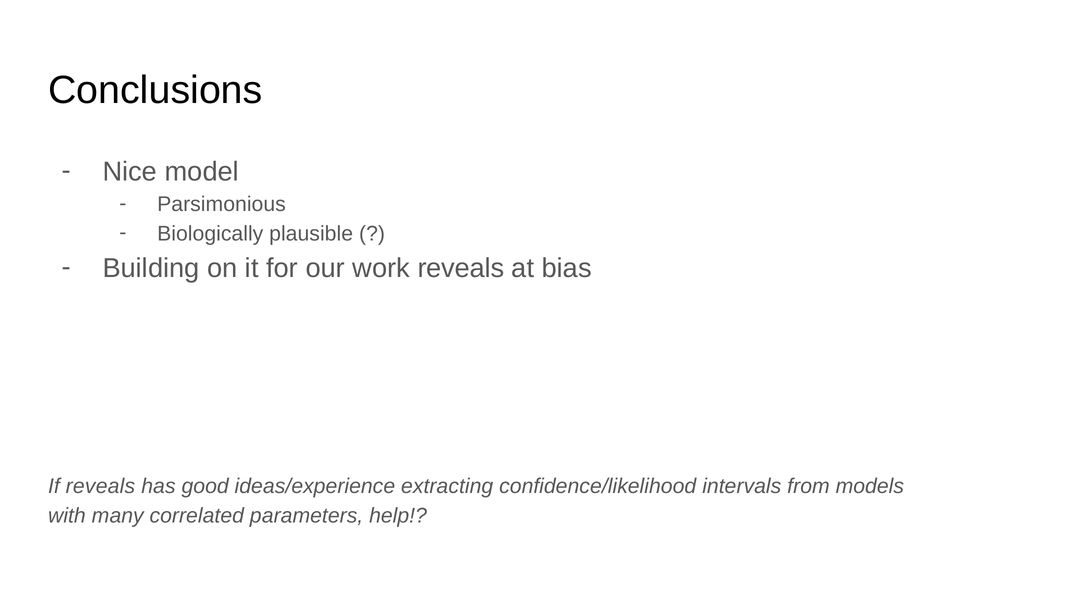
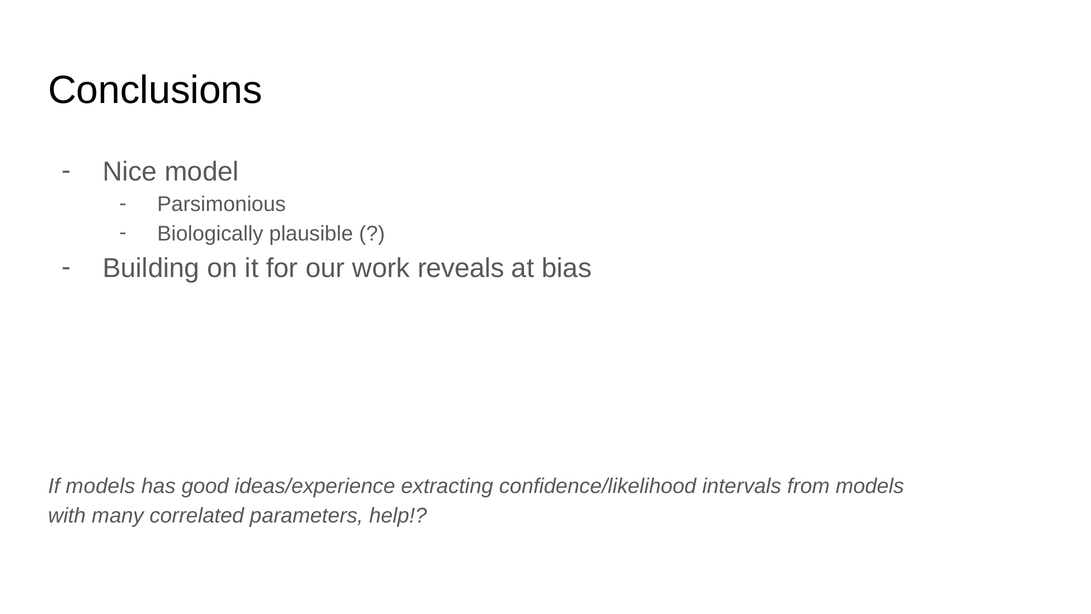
If reveals: reveals -> models (100, 486)
